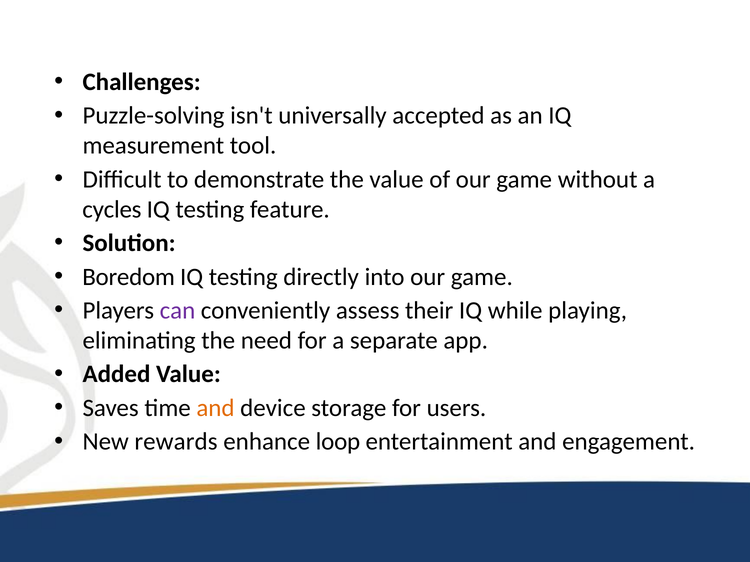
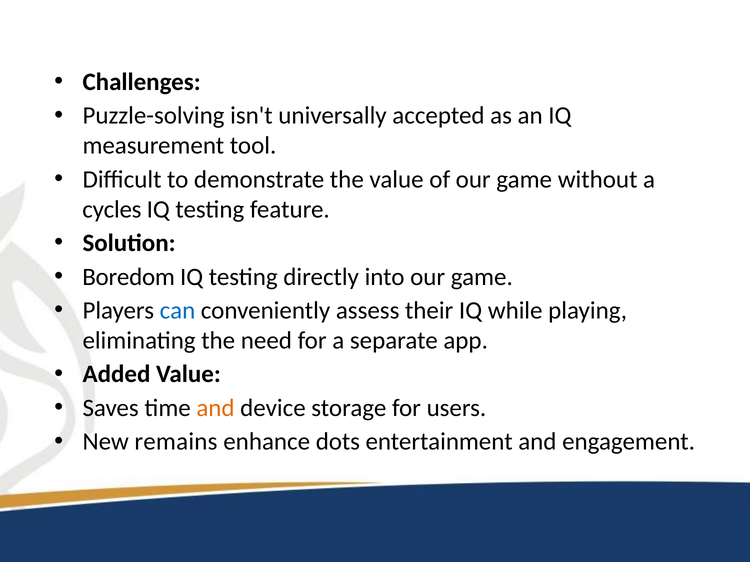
can colour: purple -> blue (178, 311)
rewards: rewards -> remains (176, 442)
loop: loop -> dots (338, 442)
